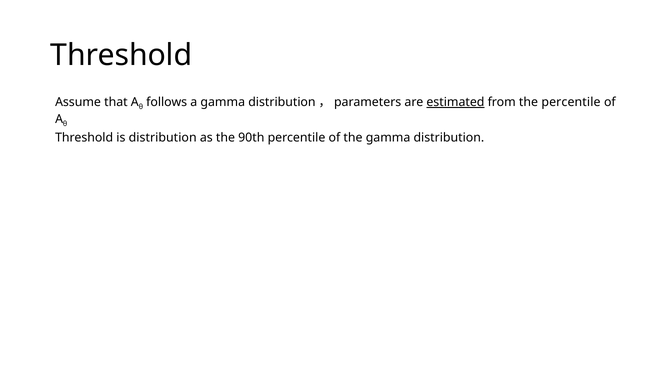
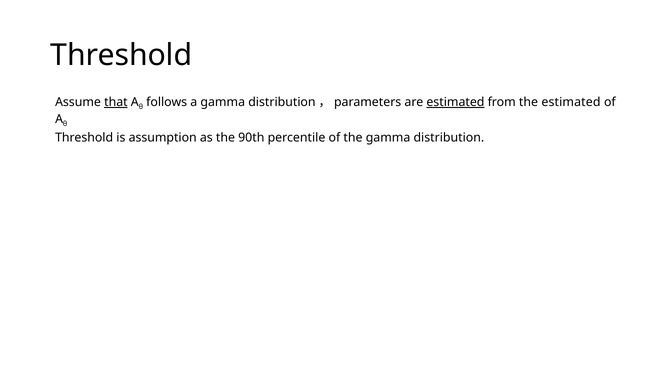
that underline: none -> present (116, 102)
the percentile: percentile -> estimated (571, 102)
is distribution: distribution -> assumption (163, 137)
